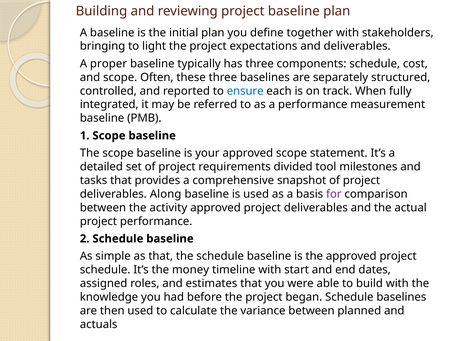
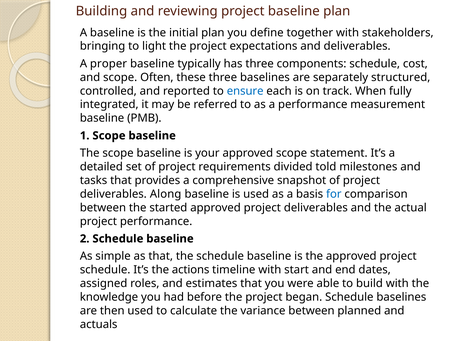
tool: tool -> told (326, 166)
for colour: purple -> blue (334, 194)
activity: activity -> started (168, 207)
money: money -> actions (191, 269)
